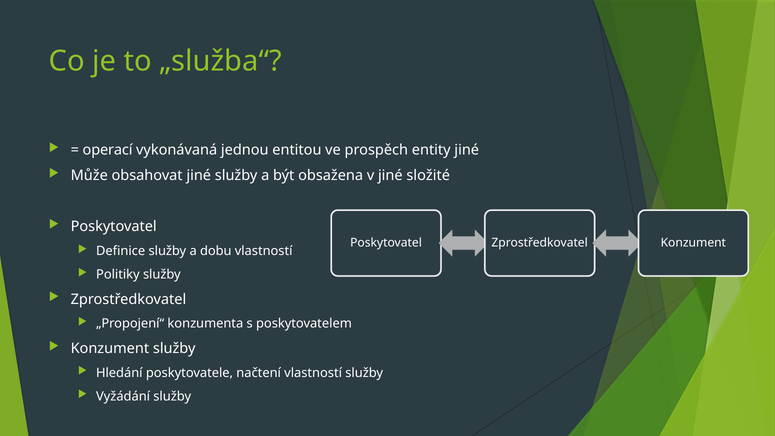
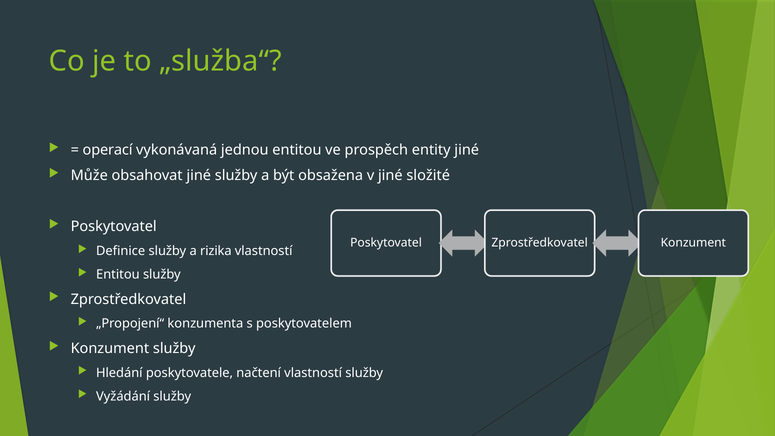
dobu: dobu -> rizika (216, 251)
Politiky: Politiky -> Entitou (118, 275)
